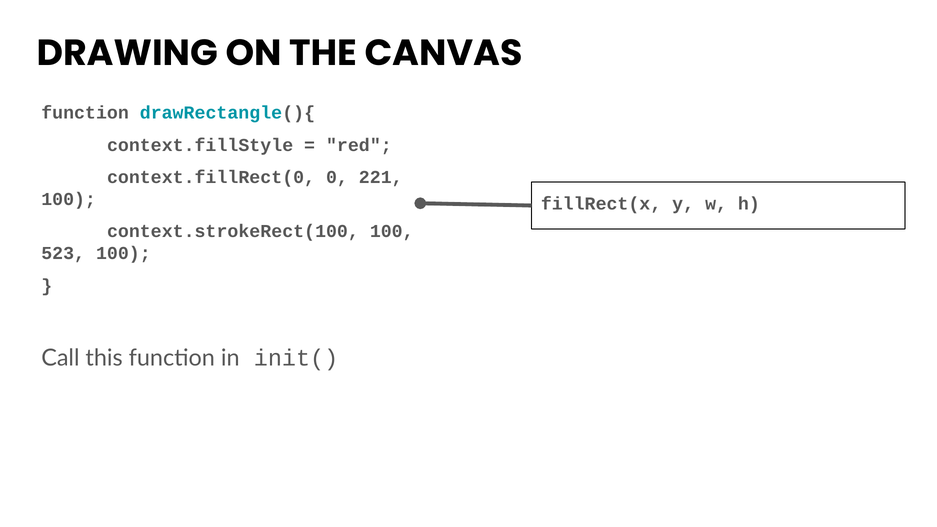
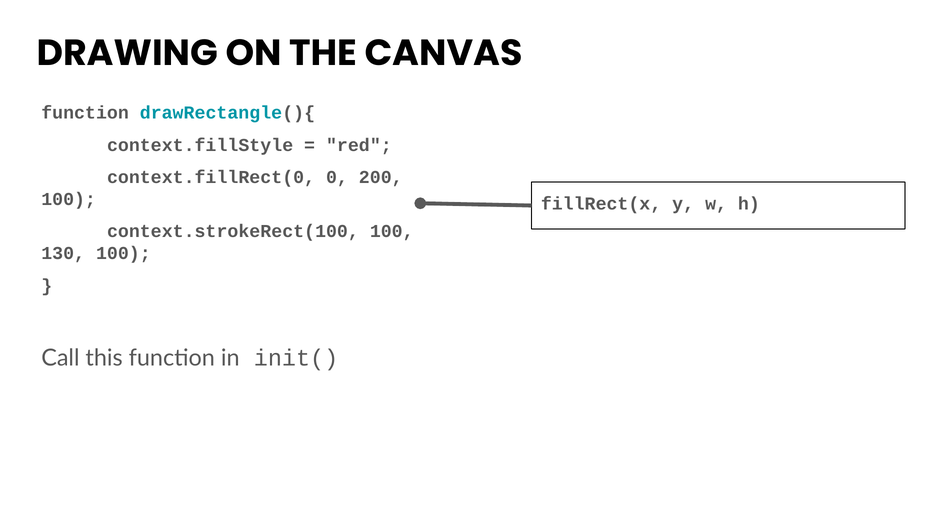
221: 221 -> 200 (381, 177)
523: 523 -> 130 (63, 253)
